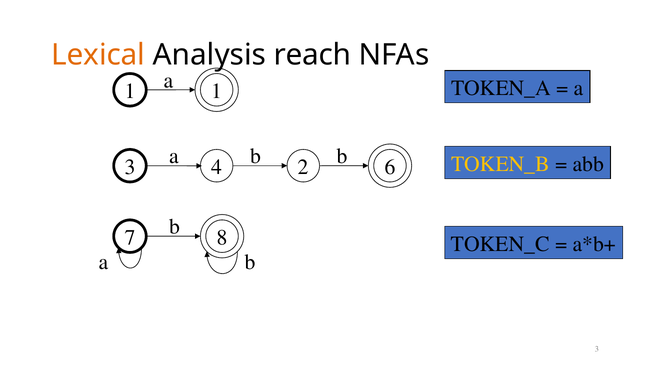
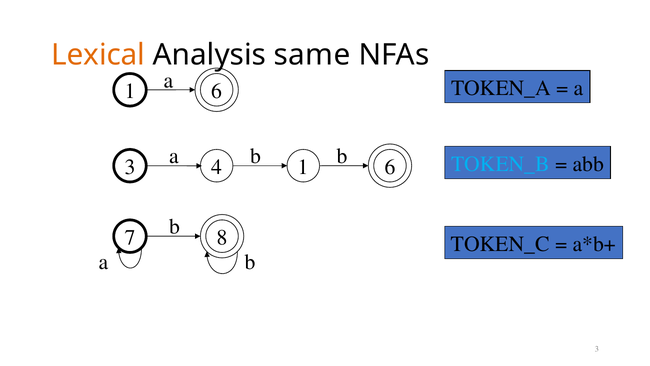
reach: reach -> same (312, 55)
1: 1 -> 6 (217, 91)
TOKEN_B colour: yellow -> light blue (500, 164)
4 2: 2 -> 1 (303, 167)
